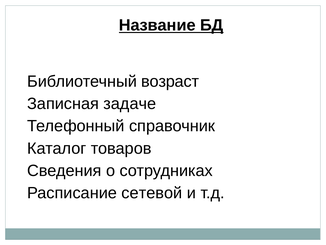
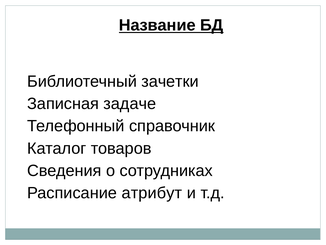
возраст: возраст -> зачетки (170, 81)
сетевой: сетевой -> атрибут (152, 193)
